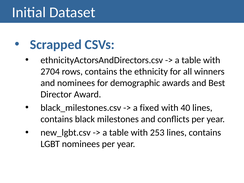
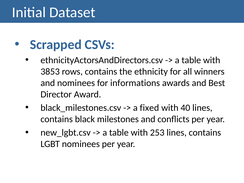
2704: 2704 -> 3853 (50, 72)
demographic: demographic -> informations (135, 83)
